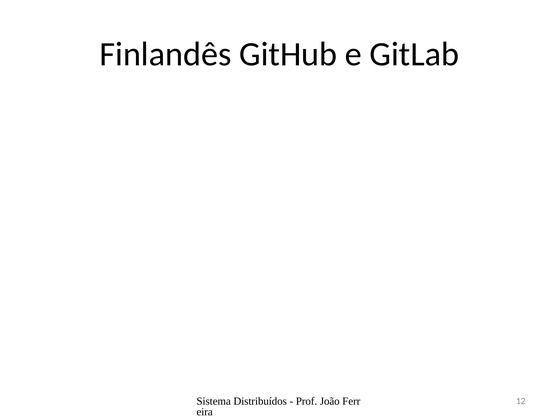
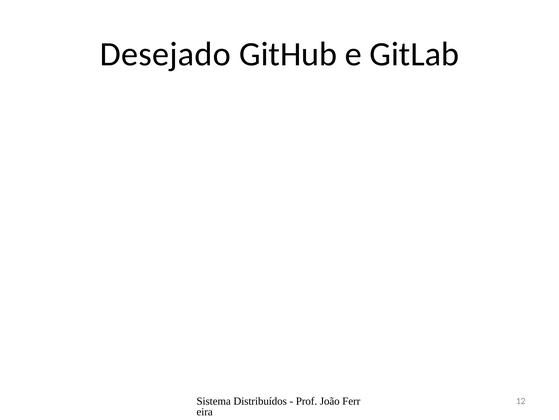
Finlandês: Finlandês -> Desejado (165, 54)
